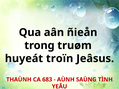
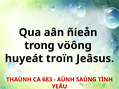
truøm: truøm -> vöông (75, 46)
